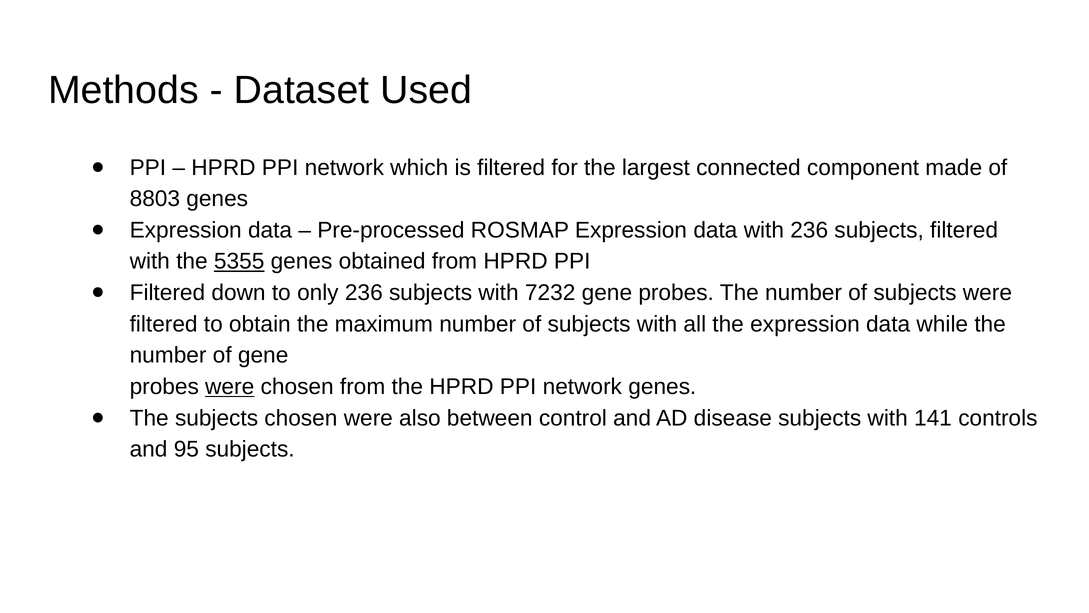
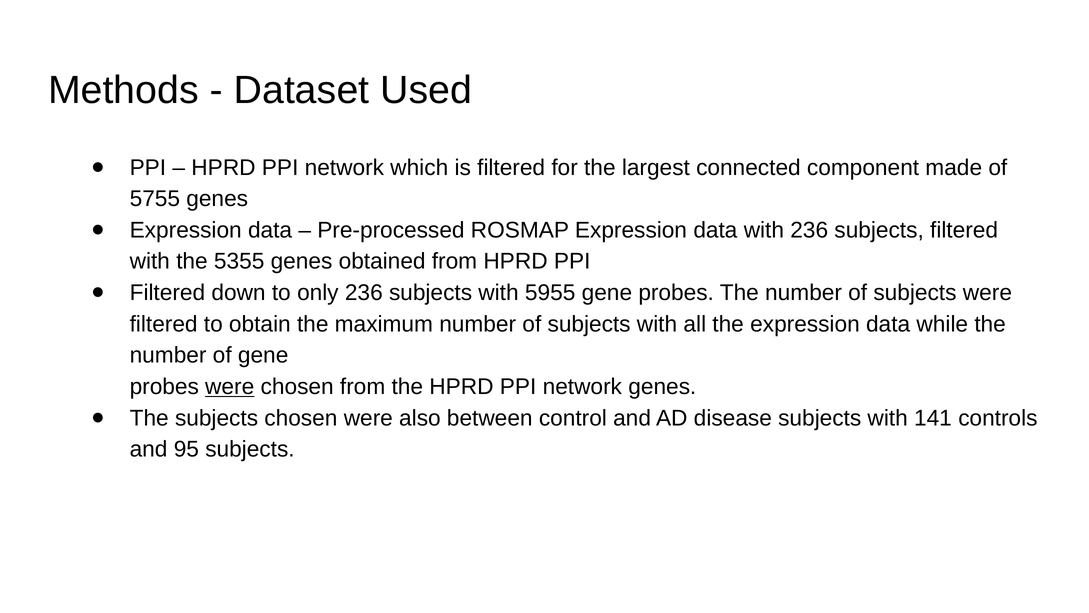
8803: 8803 -> 5755 (155, 199)
5355 underline: present -> none (239, 261)
7232: 7232 -> 5955 (550, 293)
